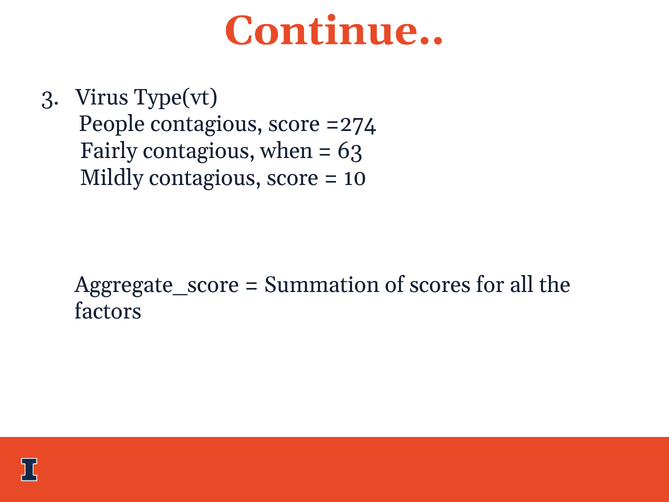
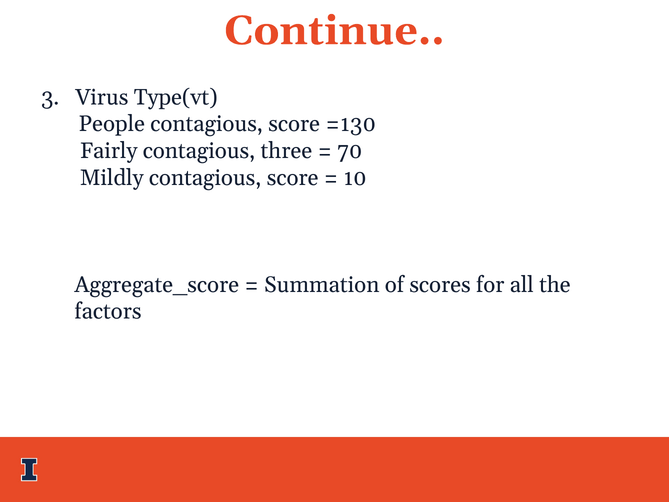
=274: =274 -> =130 (351, 124)
when: when -> three (286, 151)
63: 63 -> 70 (350, 151)
